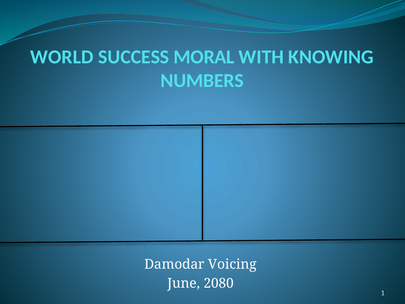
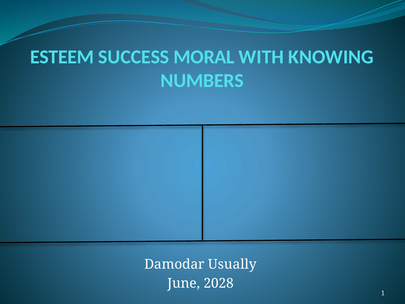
WORLD: WORLD -> ESTEEM (62, 57)
Voicing: Voicing -> Usually (232, 264)
2080: 2080 -> 2028 (219, 283)
